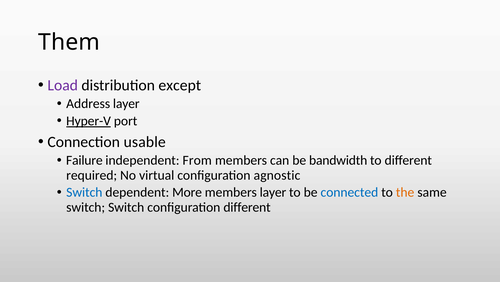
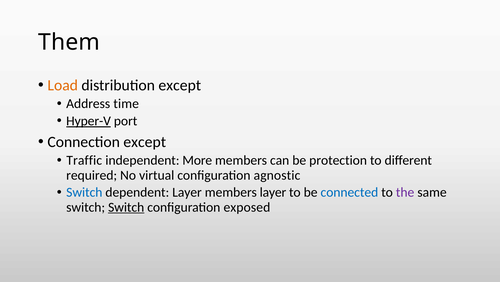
Load colour: purple -> orange (63, 85)
Address layer: layer -> time (126, 103)
Connection usable: usable -> except (145, 142)
Failure: Failure -> Traffic (84, 160)
From: From -> More (197, 160)
bandwidth: bandwidth -> protection (338, 160)
dependent More: More -> Layer (187, 192)
the colour: orange -> purple (405, 192)
Switch underline: none -> present (126, 207)
configuration different: different -> exposed (247, 207)
